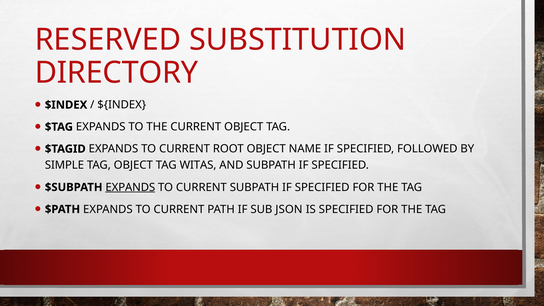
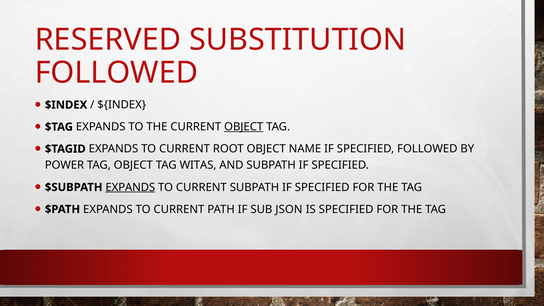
DIRECTORY: DIRECTORY -> FOLLOWED (116, 73)
OBJECT underline: none -> present (244, 127)
SIMPLE: SIMPLE -> POWER (64, 165)
